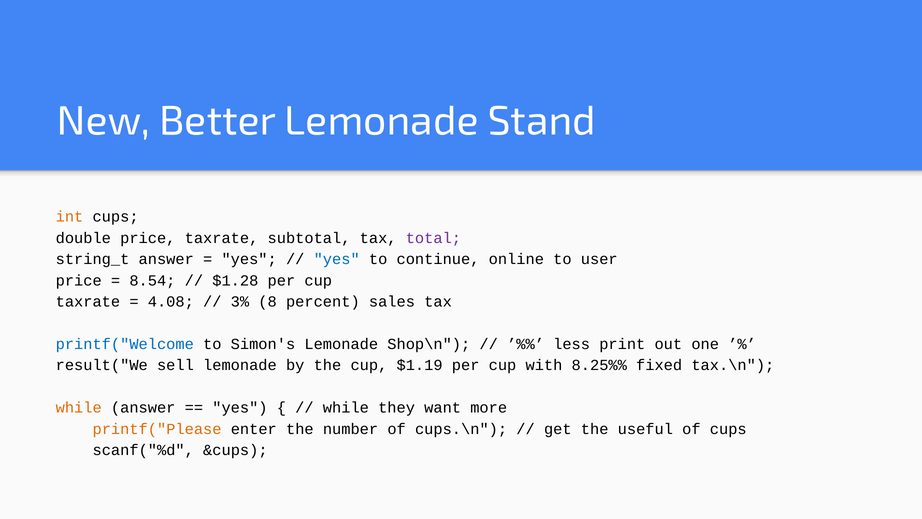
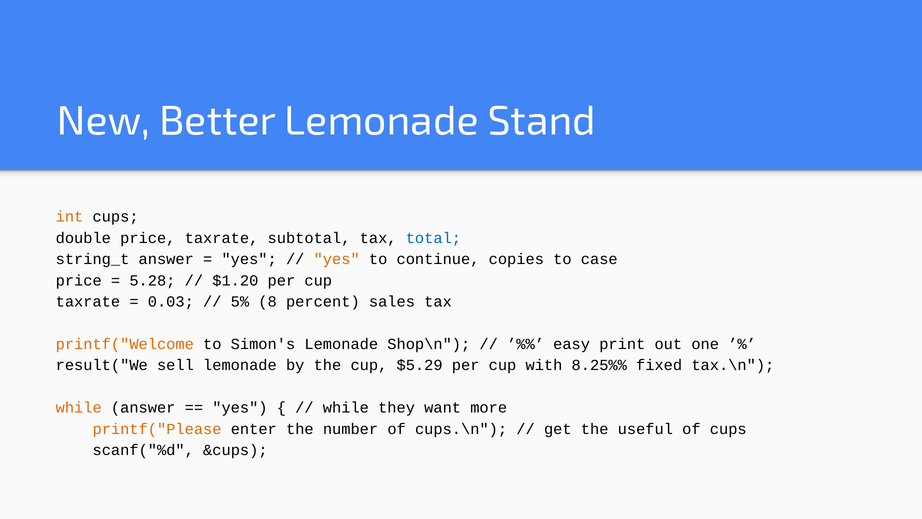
total colour: purple -> blue (433, 238)
yes colour: blue -> orange (337, 259)
online: online -> copies (516, 259)
user: user -> case (599, 259)
8.54: 8.54 -> 5.28 (152, 280)
$1.28: $1.28 -> $1.20 (235, 280)
4.08: 4.08 -> 0.03 (171, 301)
3%: 3% -> 5% (240, 301)
printf("Welcome colour: blue -> orange (125, 344)
less: less -> easy (572, 344)
$1.19: $1.19 -> $5.29 (420, 365)
